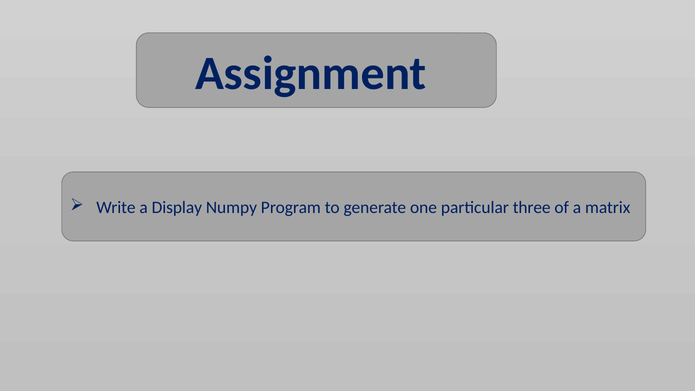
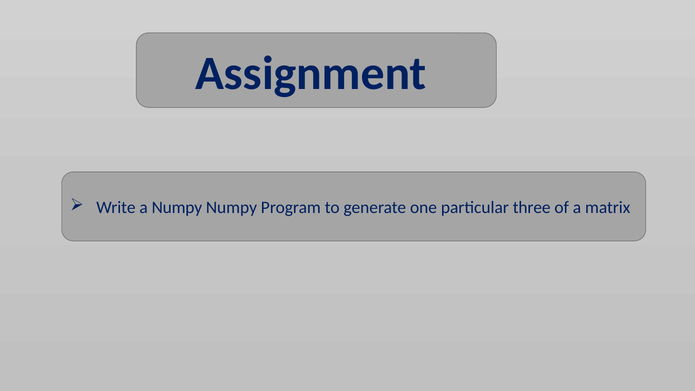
a Display: Display -> Numpy (177, 208)
